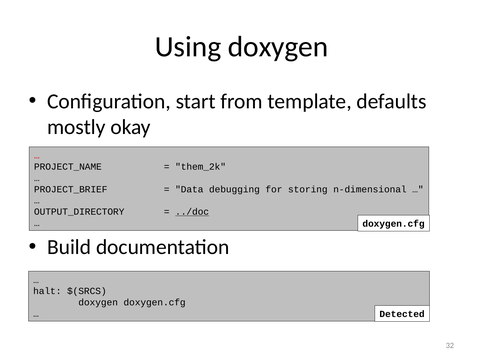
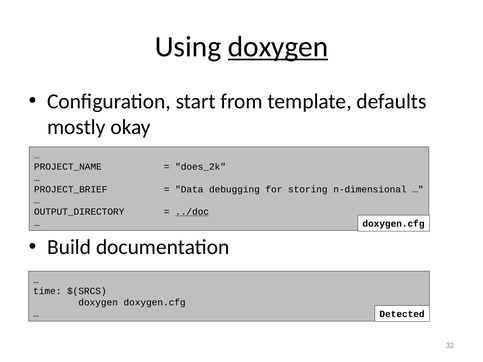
doxygen underline: none -> present (278, 47)
them_2k: them_2k -> does_2k (201, 167)
halt: halt -> time (47, 291)
